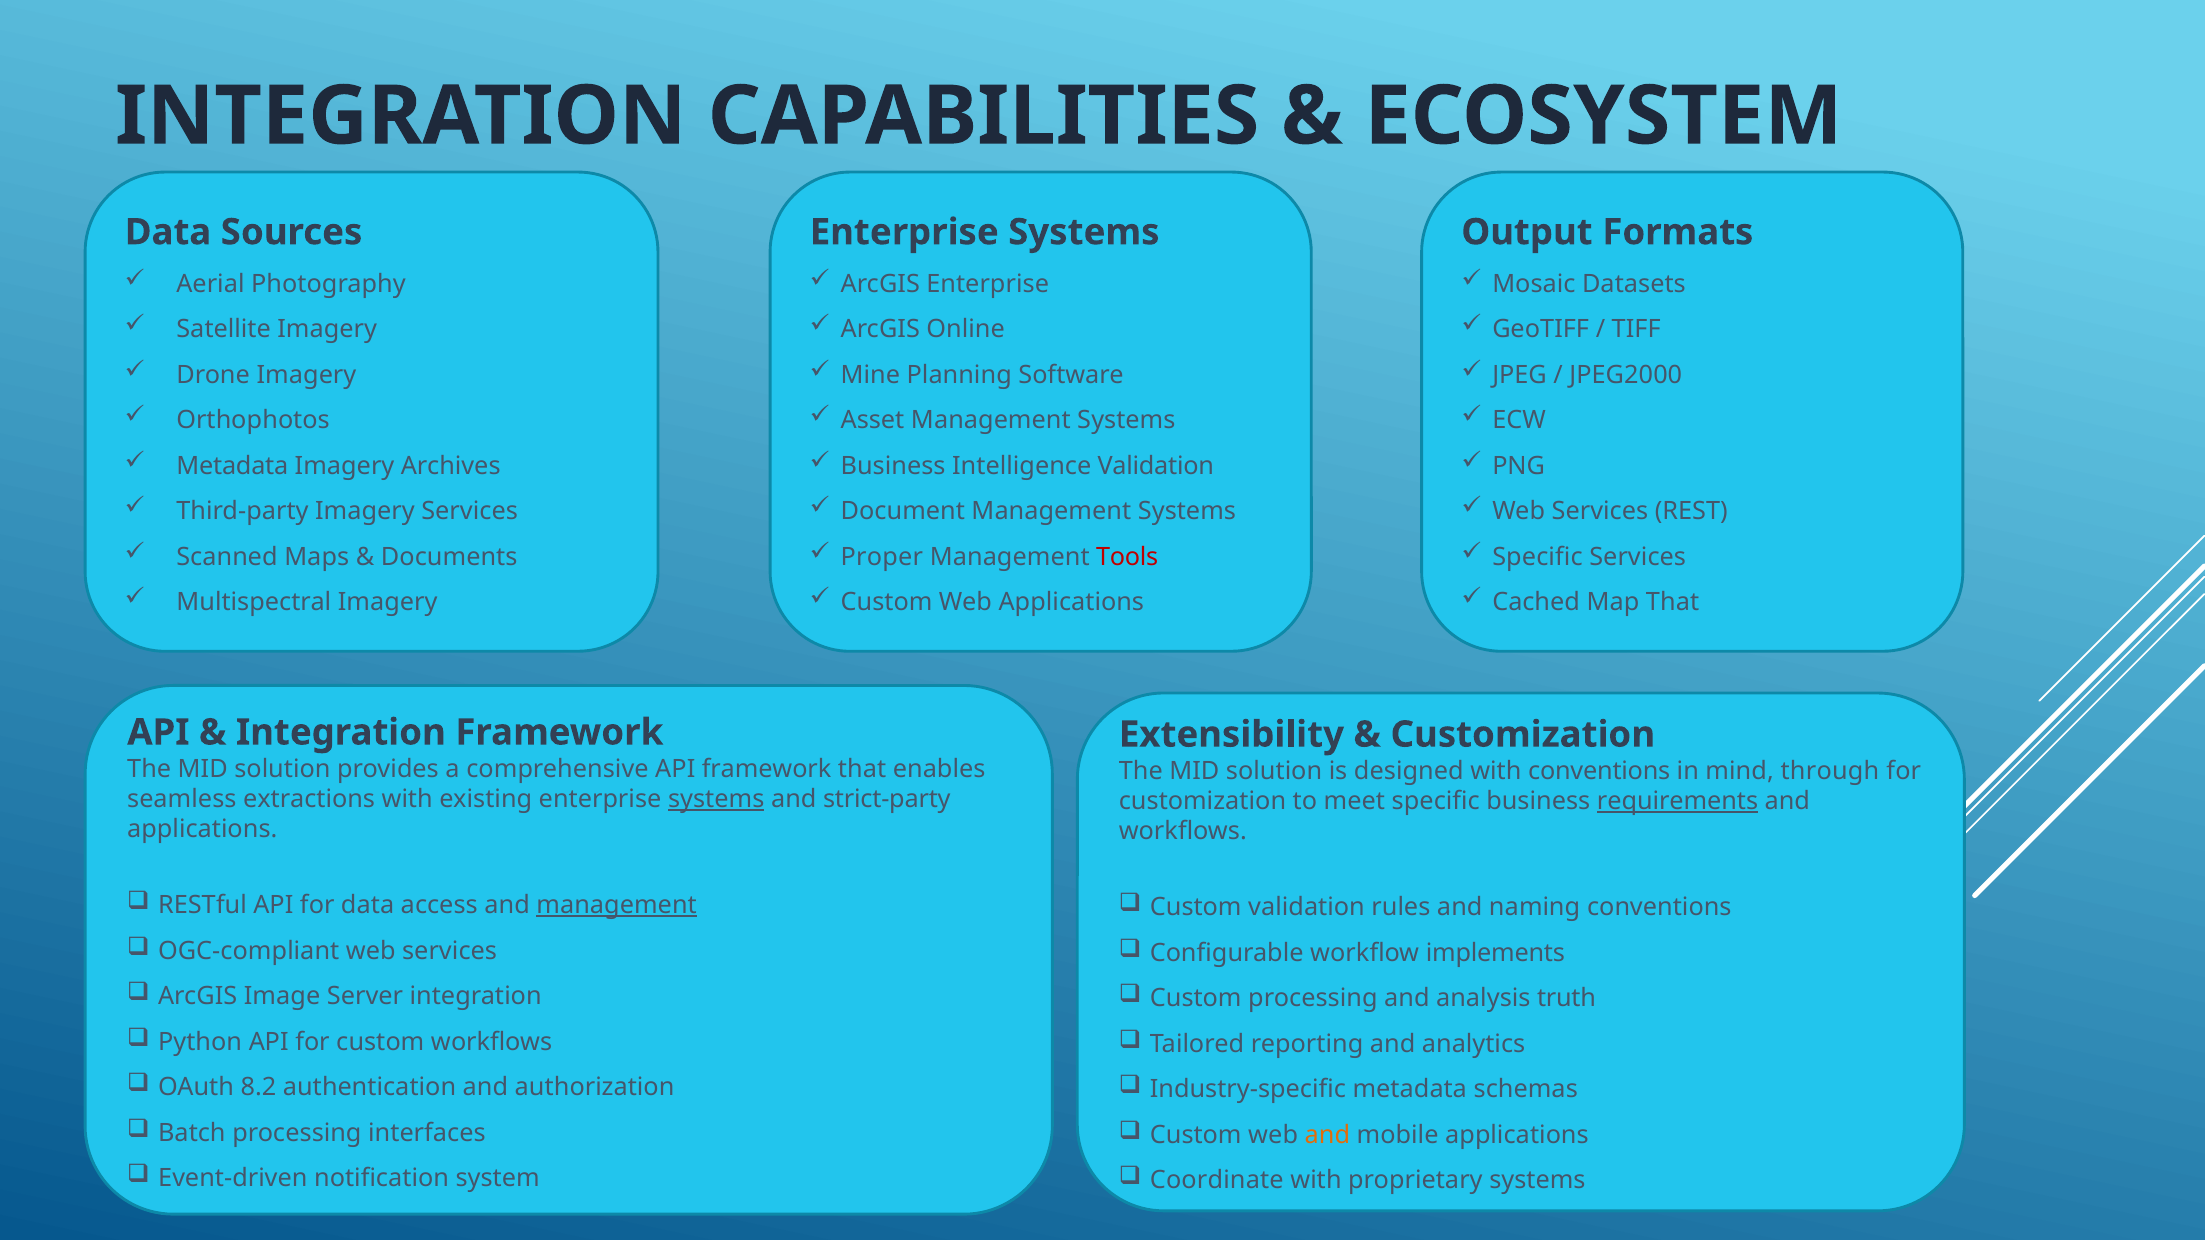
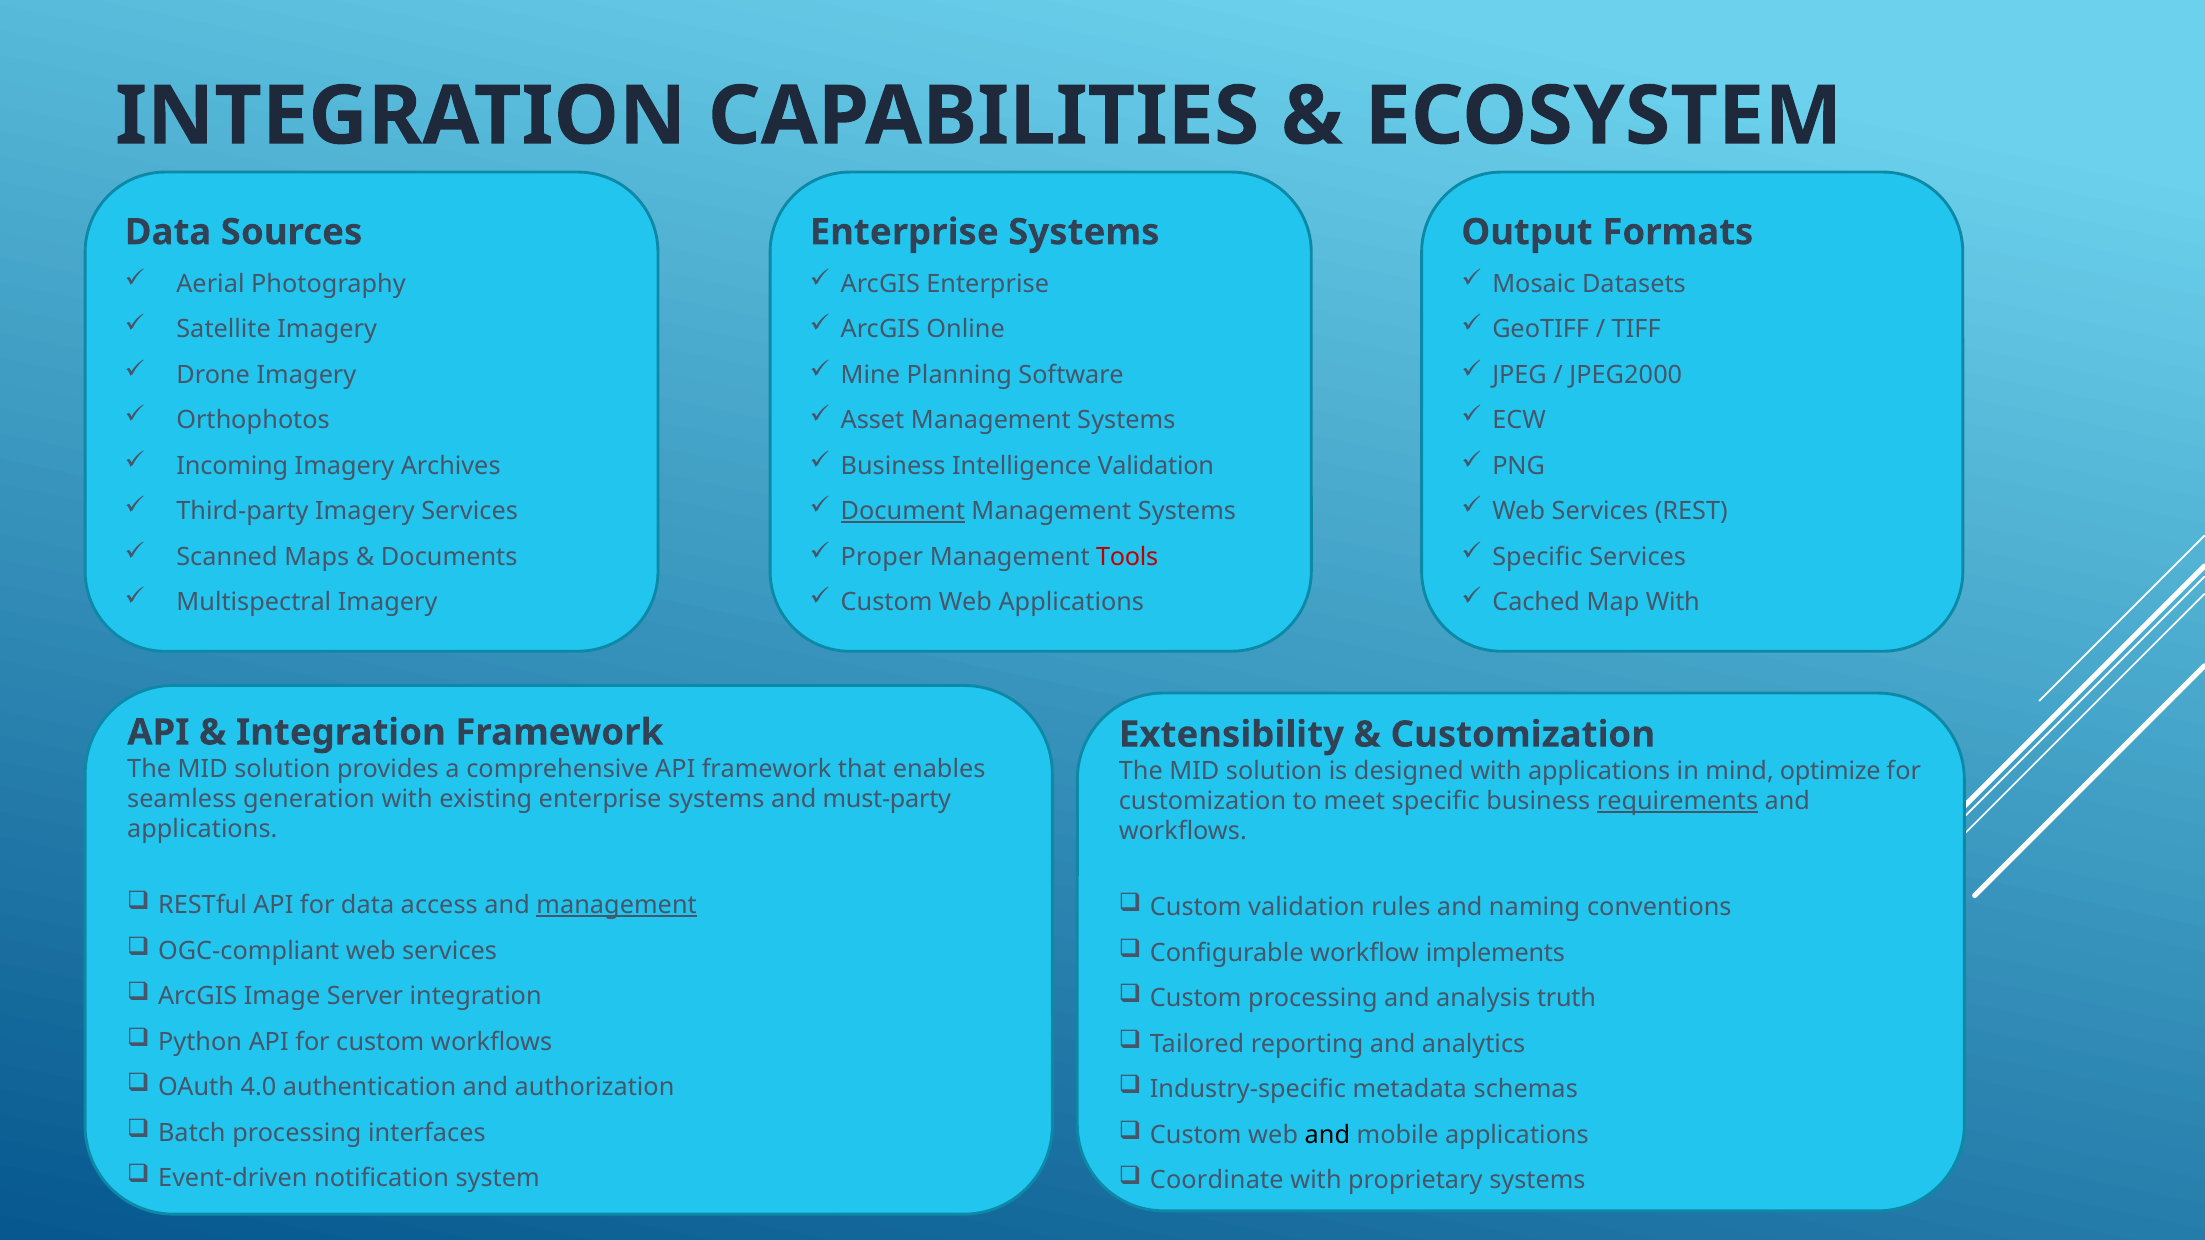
Metadata: Metadata -> Incoming (232, 466)
Document underline: none -> present (903, 511)
Map That: That -> With (1673, 602)
with conventions: conventions -> applications (1599, 771)
through: through -> optimize (1830, 771)
extractions: extractions -> generation (309, 799)
systems underline: present -> none (716, 799)
strict-party: strict-party -> must-party (887, 799)
8.2: 8.2 -> 4.0 (258, 1088)
and colour: orange -> black (1327, 1135)
